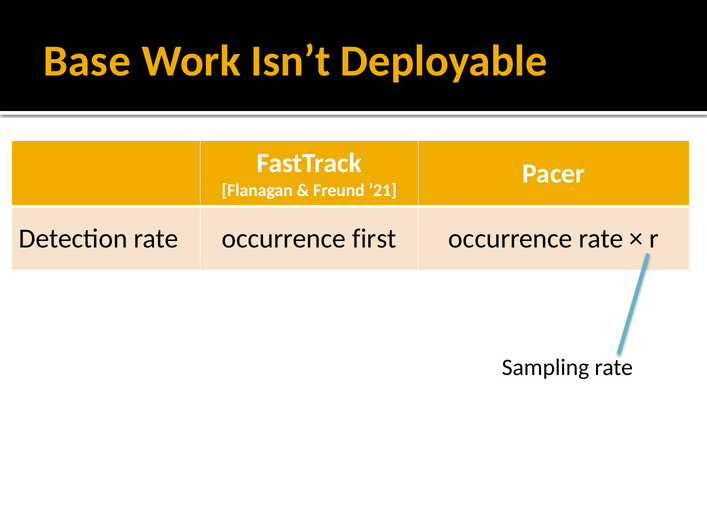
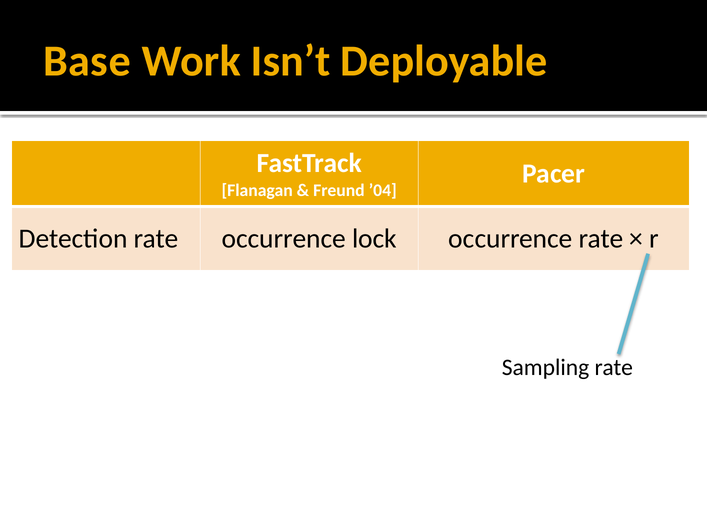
’21: ’21 -> ’04 (383, 190)
first: first -> lock (374, 238)
